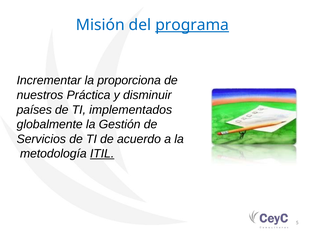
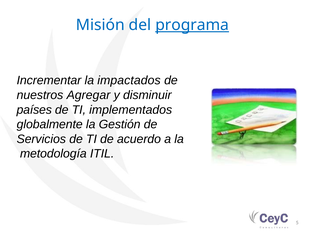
proporciona: proporciona -> impactados (129, 80)
Práctica: Práctica -> Agregar (88, 95)
ITIL underline: present -> none (102, 153)
